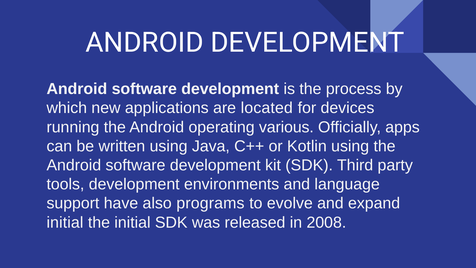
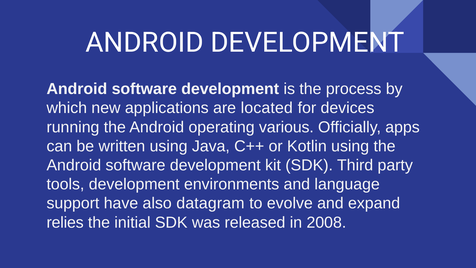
programs: programs -> datagram (210, 203)
initial: initial -> relies (65, 222)
